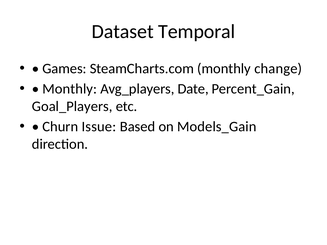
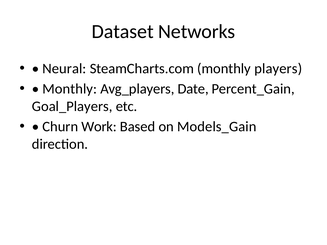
Temporal: Temporal -> Networks (197, 32)
Games: Games -> Neural (64, 69)
change: change -> players (278, 69)
Issue: Issue -> Work (99, 127)
